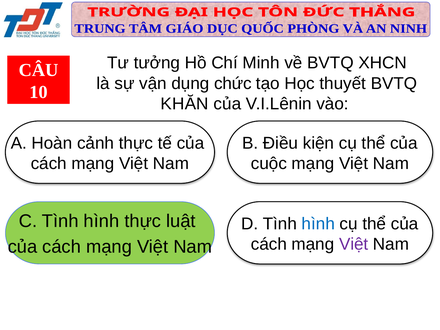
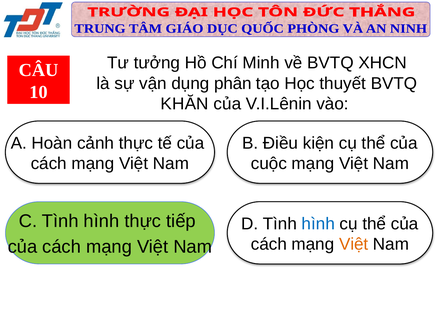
chức: chức -> phân (233, 83)
luật: luật -> tiếp (181, 221)
Việt colour: purple -> orange (354, 244)
